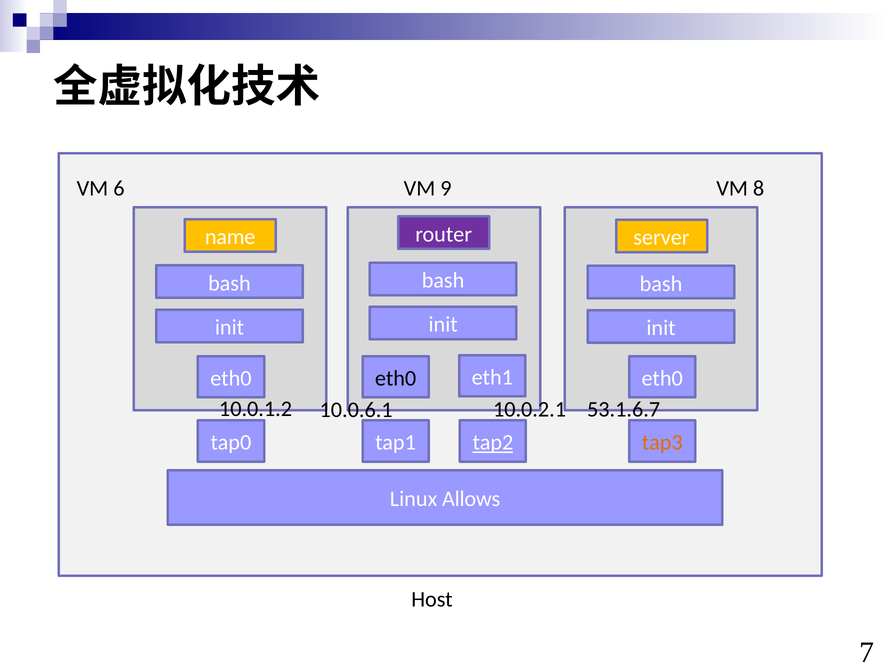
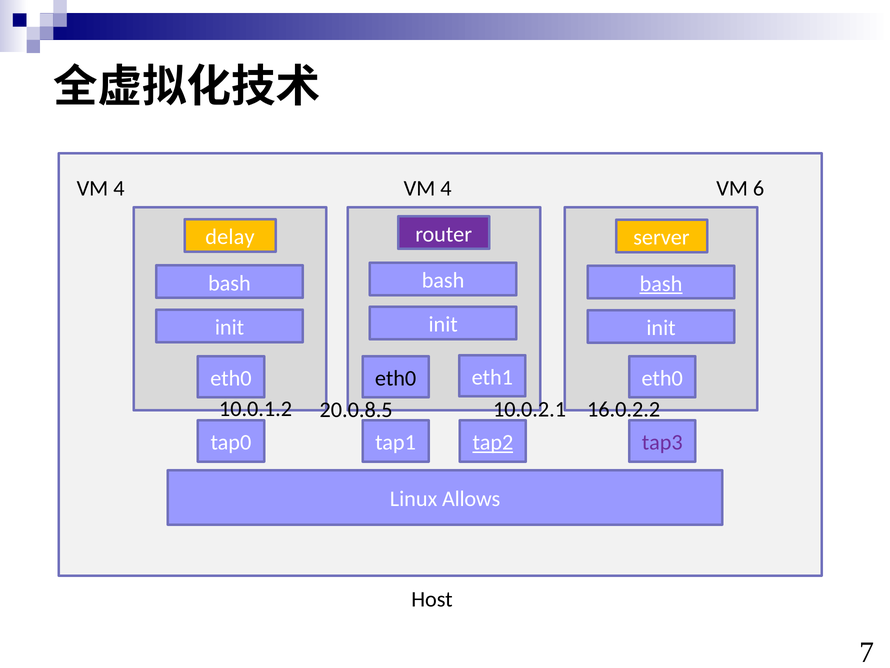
6: 6 -> 4 (119, 188)
9: 9 -> 4 (446, 188)
8: 8 -> 6 (759, 188)
name: name -> delay (230, 237)
bash underline: none -> present (661, 284)
10.0.6.1: 10.0.6.1 -> 20.0.8.5 (356, 409)
53.1.6.7: 53.1.6.7 -> 16.0.2.2 (624, 409)
tap3 colour: orange -> purple (662, 442)
